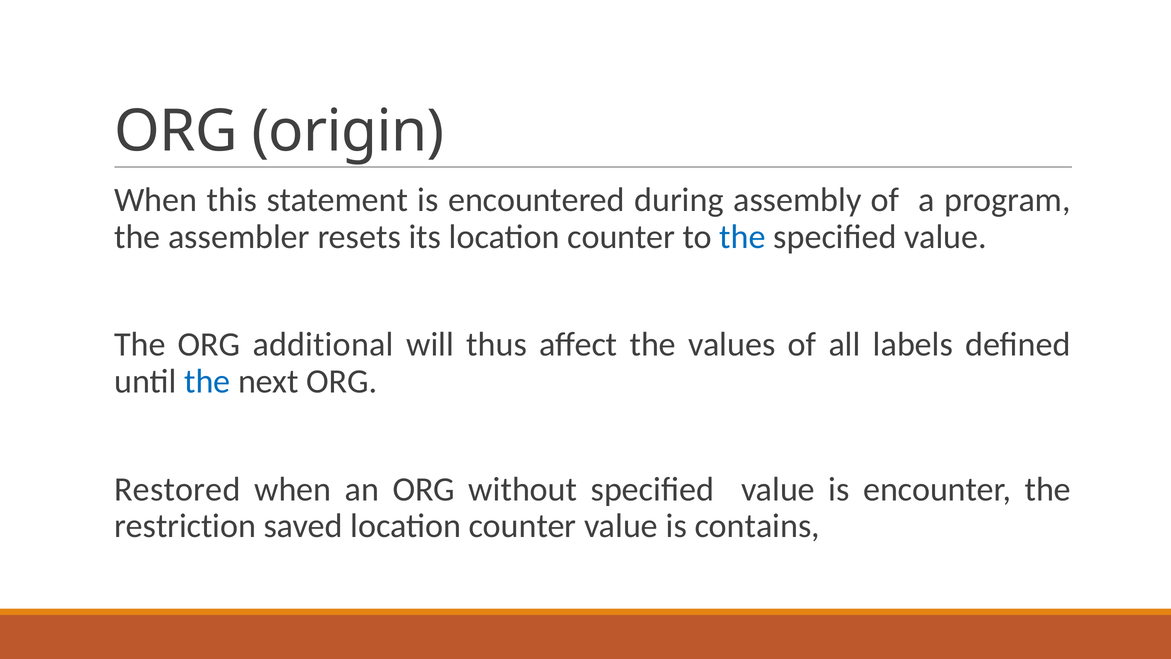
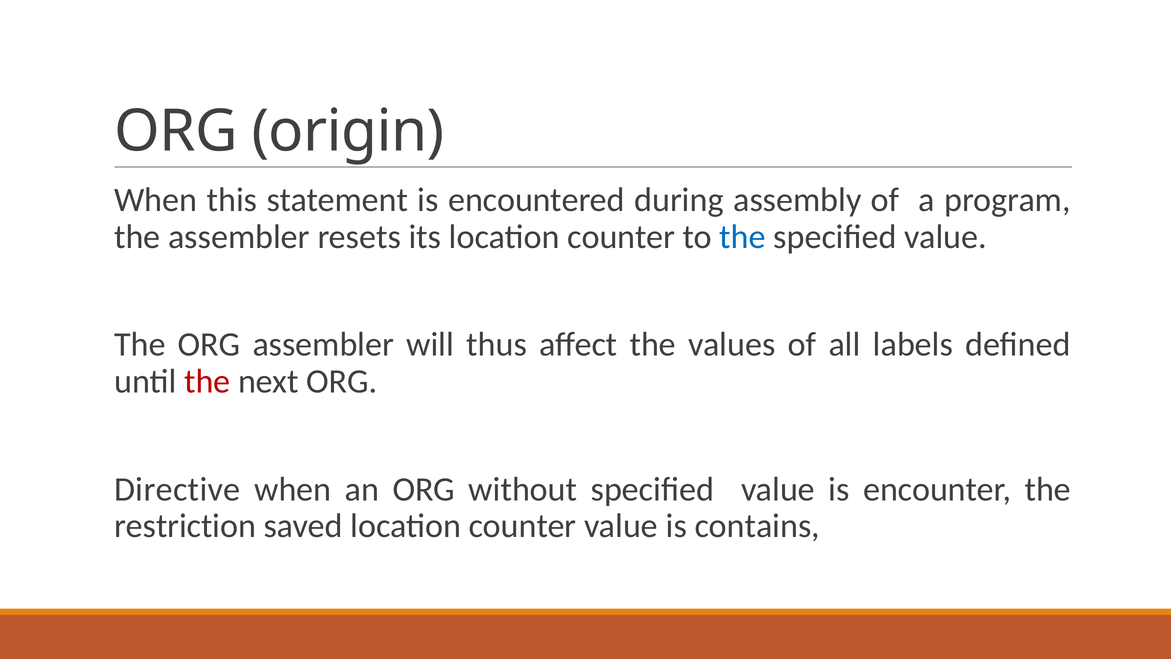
ORG additional: additional -> assembler (323, 344)
the colour: blue -> red (207, 381)
Restored: Restored -> Directive (177, 489)
